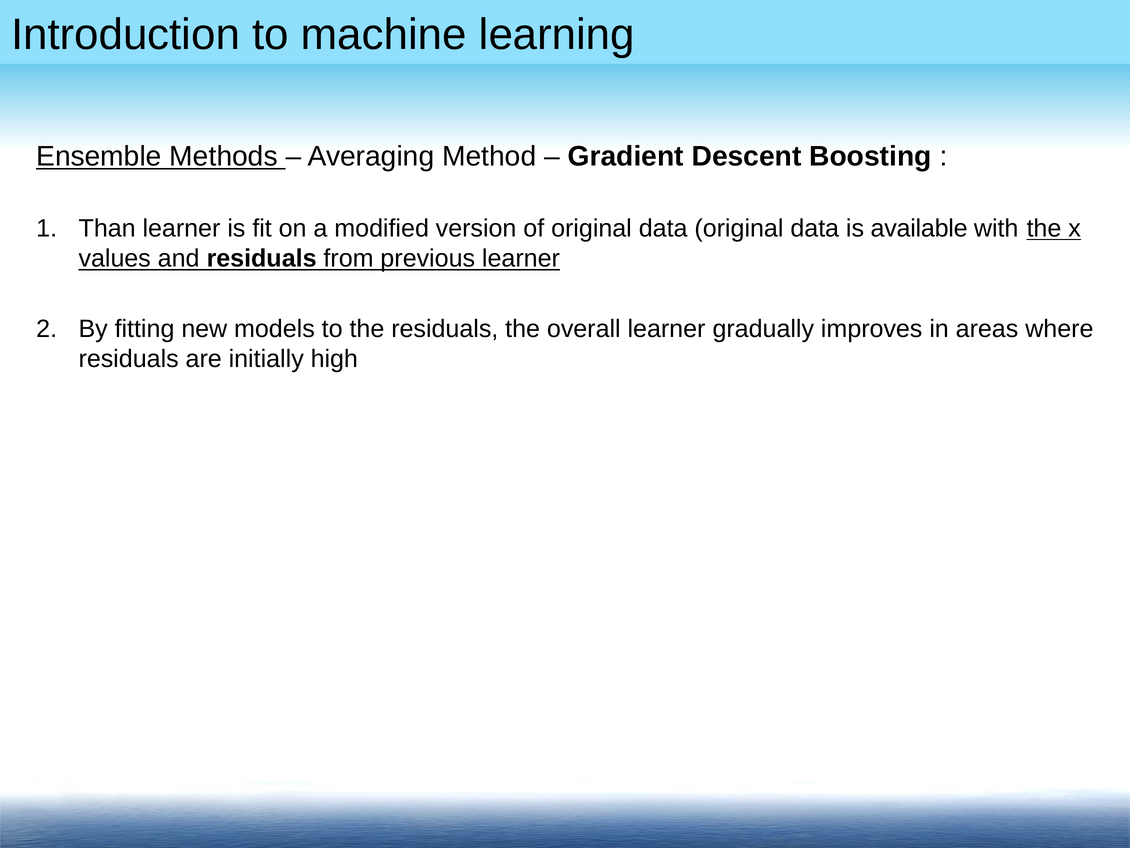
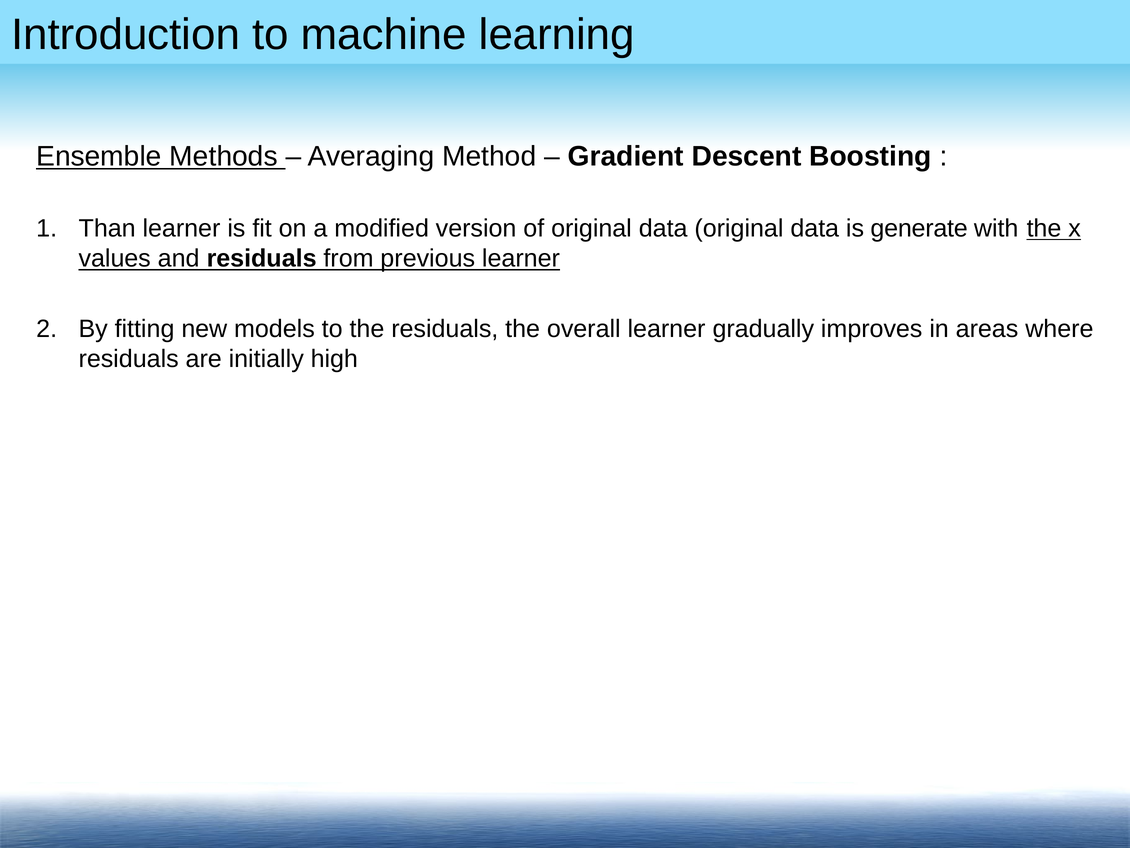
available: available -> generate (919, 228)
